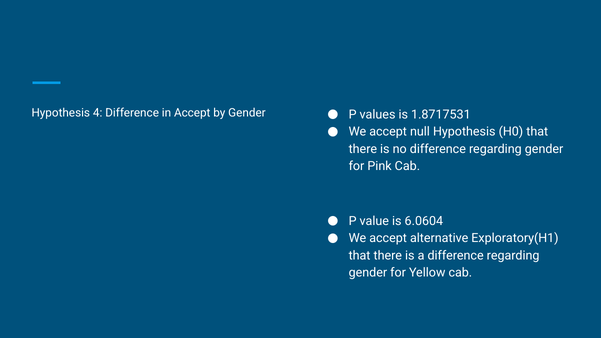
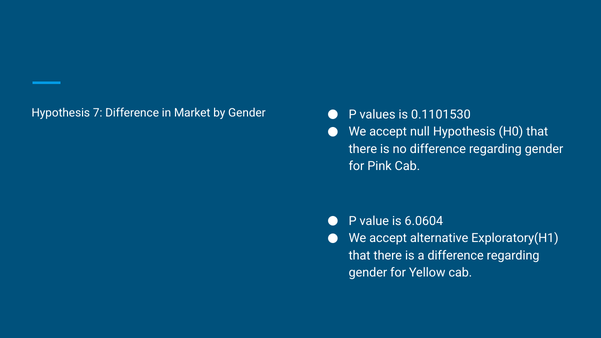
4: 4 -> 7 (98, 113)
in Accept: Accept -> Market (192, 113)
1.8717531: 1.8717531 -> 0.1101530 (441, 115)
